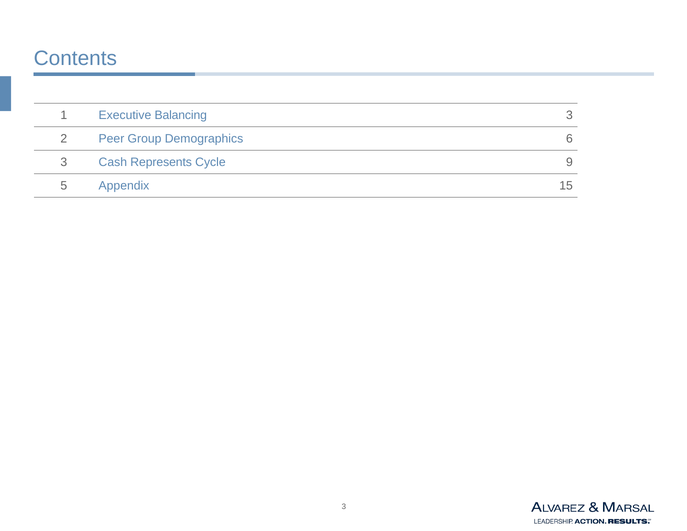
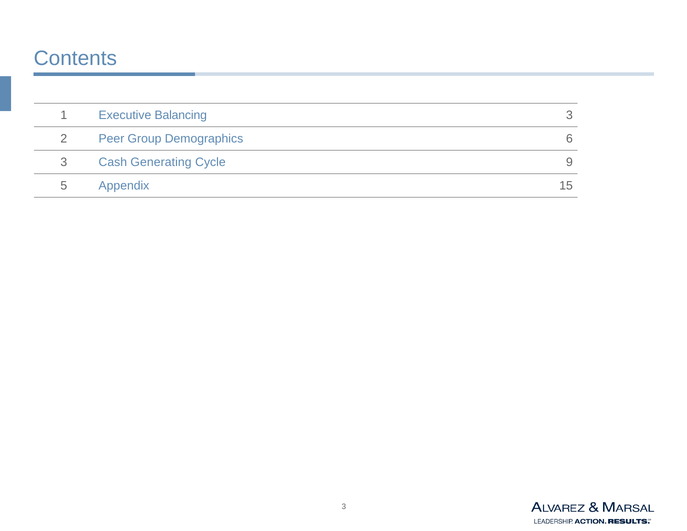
Represents: Represents -> Generating (161, 162)
